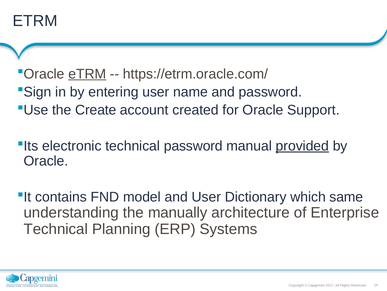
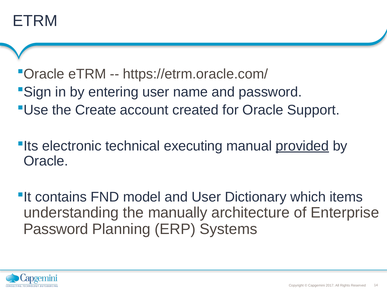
eTRM underline: present -> none (87, 74)
technical password: password -> executing (193, 146)
same: same -> items (346, 197)
Technical: Technical -> Password (56, 228)
